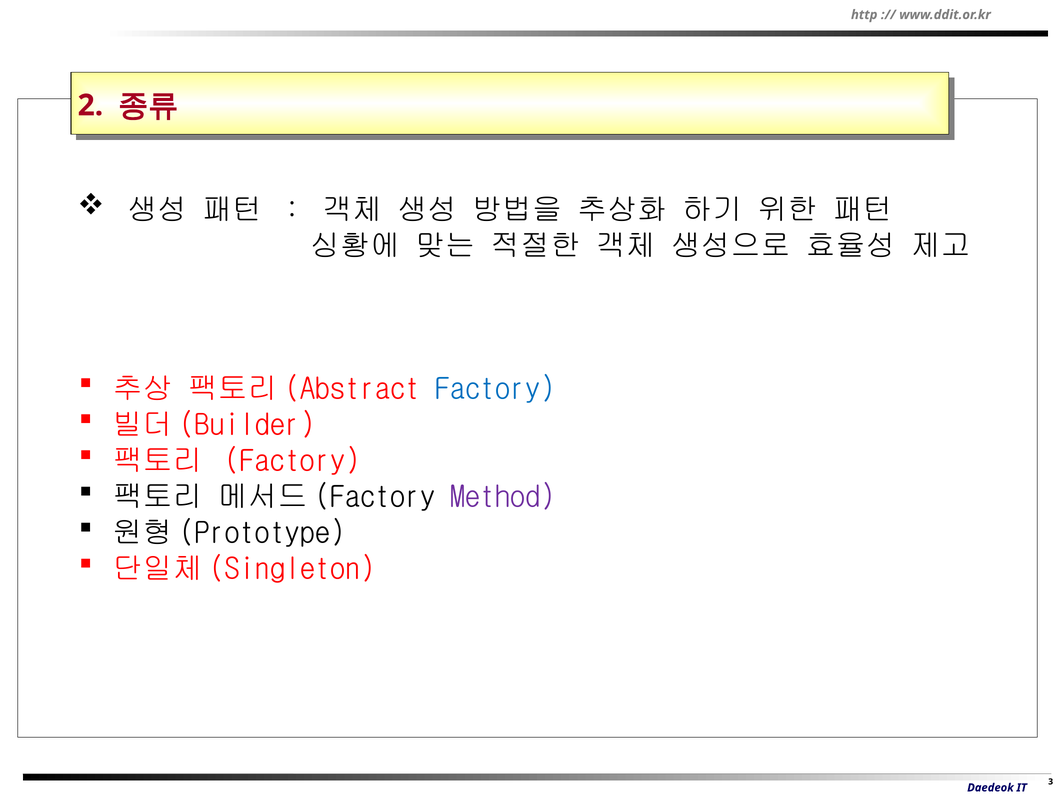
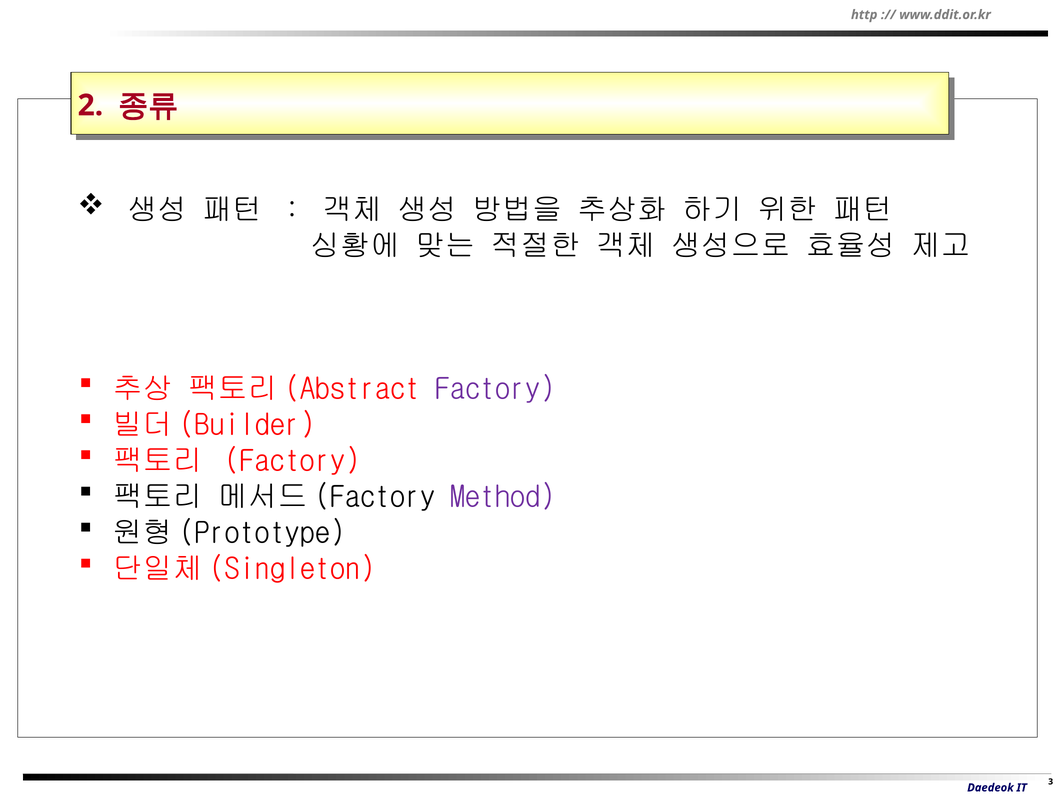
Factory colour: blue -> purple (495, 389)
